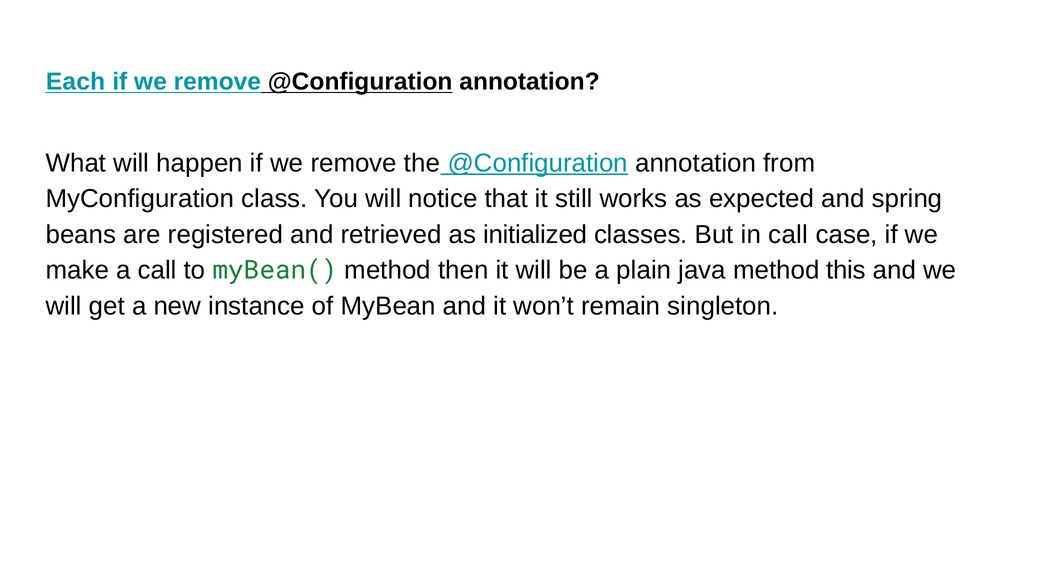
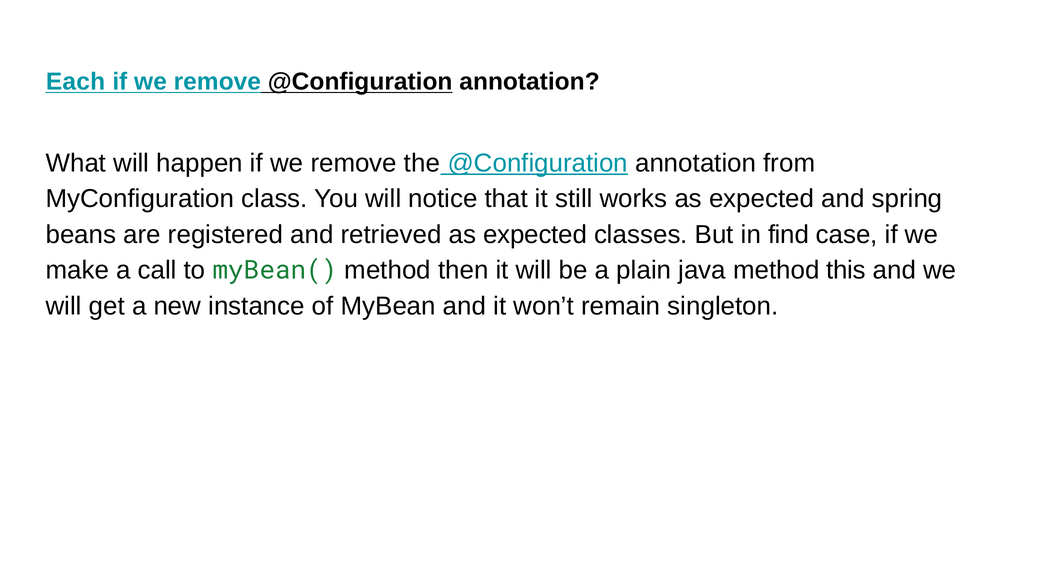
retrieved as initialized: initialized -> expected (535, 235)
in call: call -> find (789, 235)
